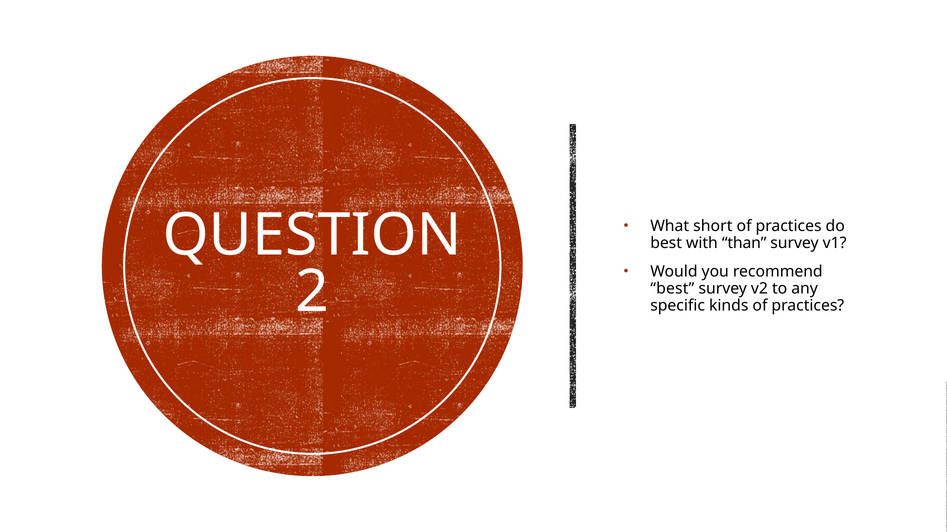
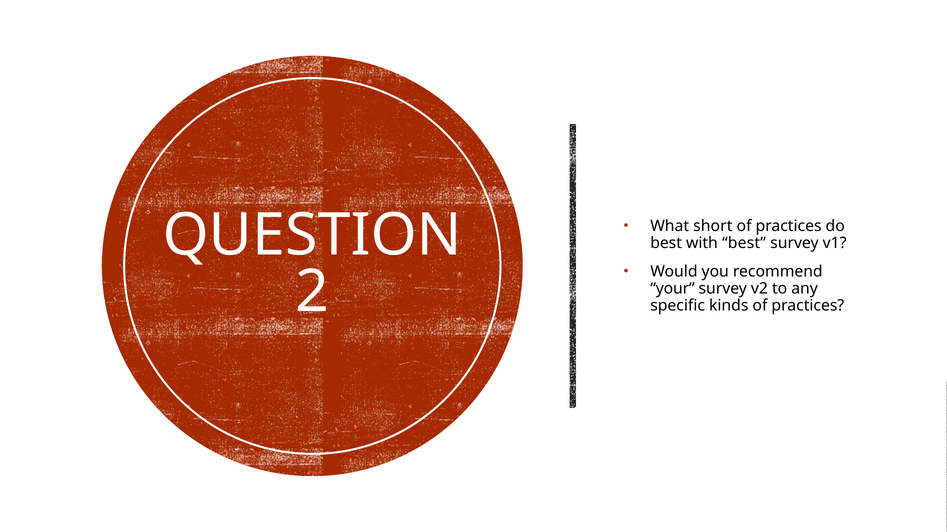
with than: than -> best (744, 243)
best: best -> your (672, 289)
